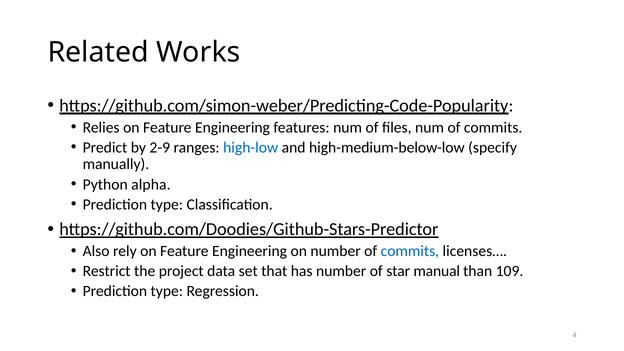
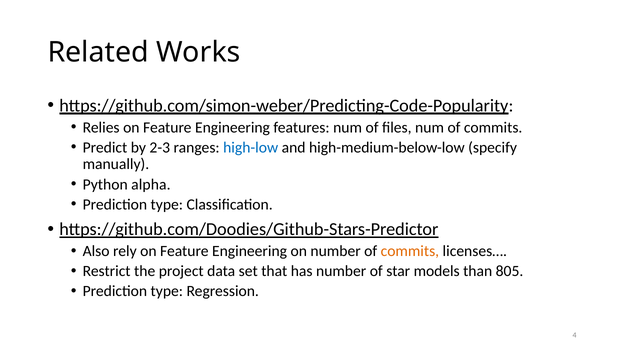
2-9: 2-9 -> 2-3 (160, 147)
commits colour: blue -> orange (410, 251)
manual: manual -> models (437, 271)
109: 109 -> 805 (510, 271)
